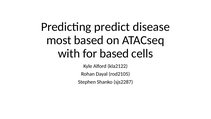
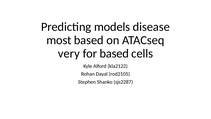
predict: predict -> models (112, 27)
with: with -> very (69, 53)
